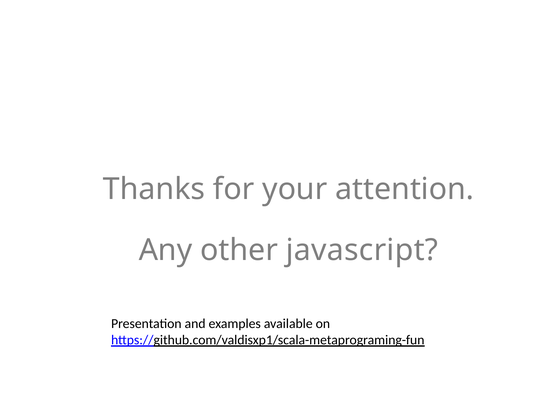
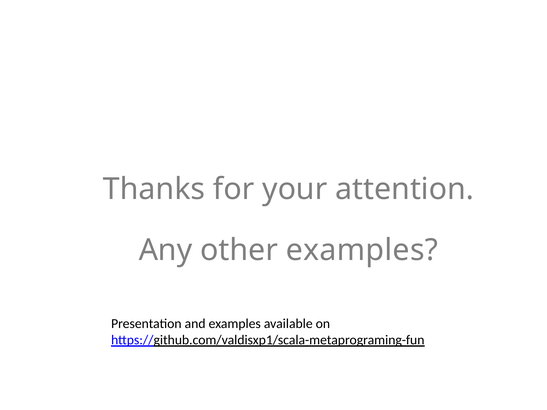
other javascript: javascript -> examples (362, 250)
